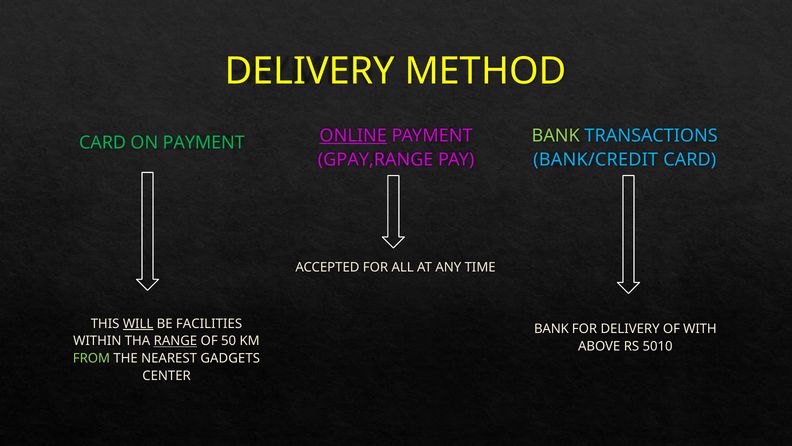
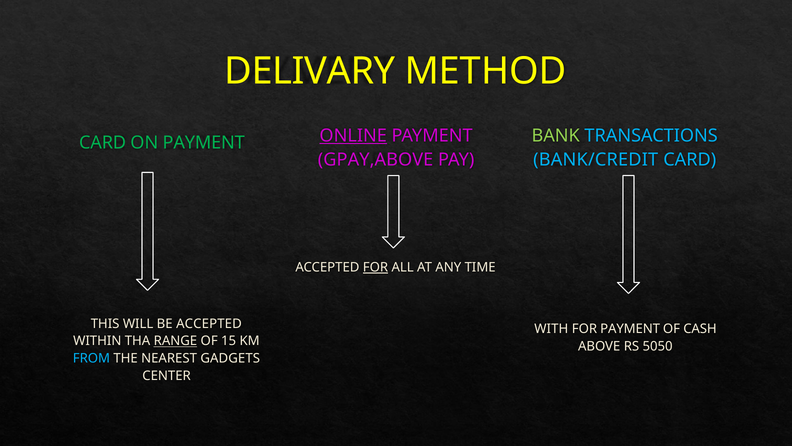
DELIVERY: DELIVERY -> DELIVARY (310, 71)
GPAY,RANGE: GPAY,RANGE -> GPAY,ABOVE (376, 160)
FOR underline: none -> present (375, 267)
WILL underline: present -> none (138, 323)
BE FACILITIES: FACILITIES -> ACCEPTED (209, 323)
BANK: BANK -> WITH (551, 328)
FOR DELIVERY: DELIVERY -> PAYMENT (630, 328)
WITH: WITH -> CASH (700, 328)
50: 50 -> 15 (229, 341)
5010: 5010 -> 5050 (658, 346)
FROM colour: light green -> light blue (91, 358)
